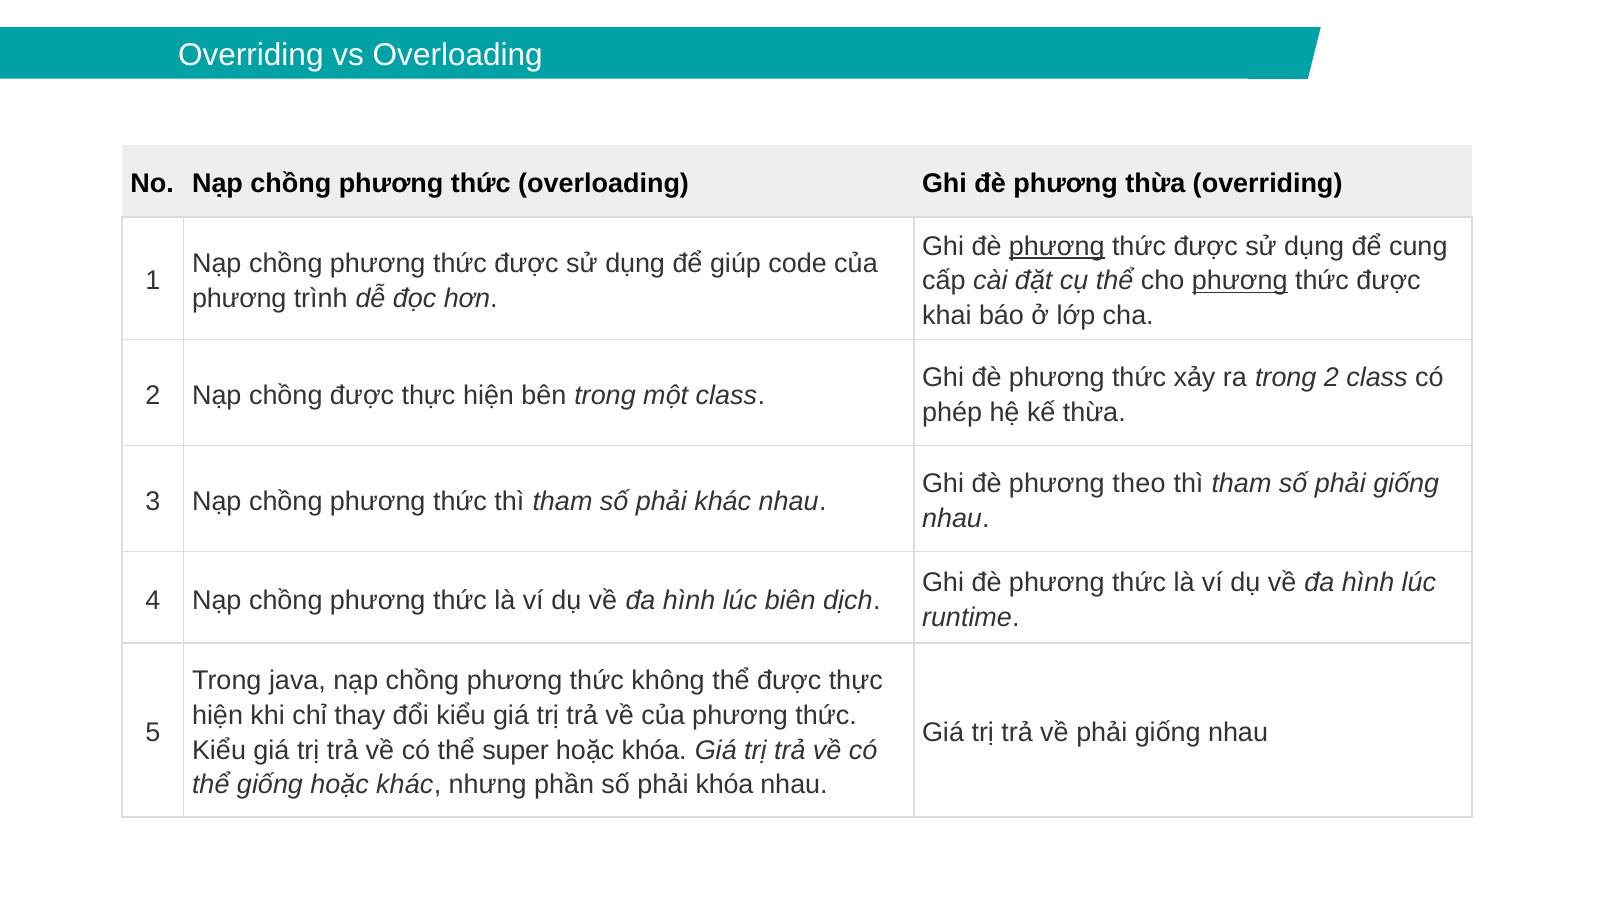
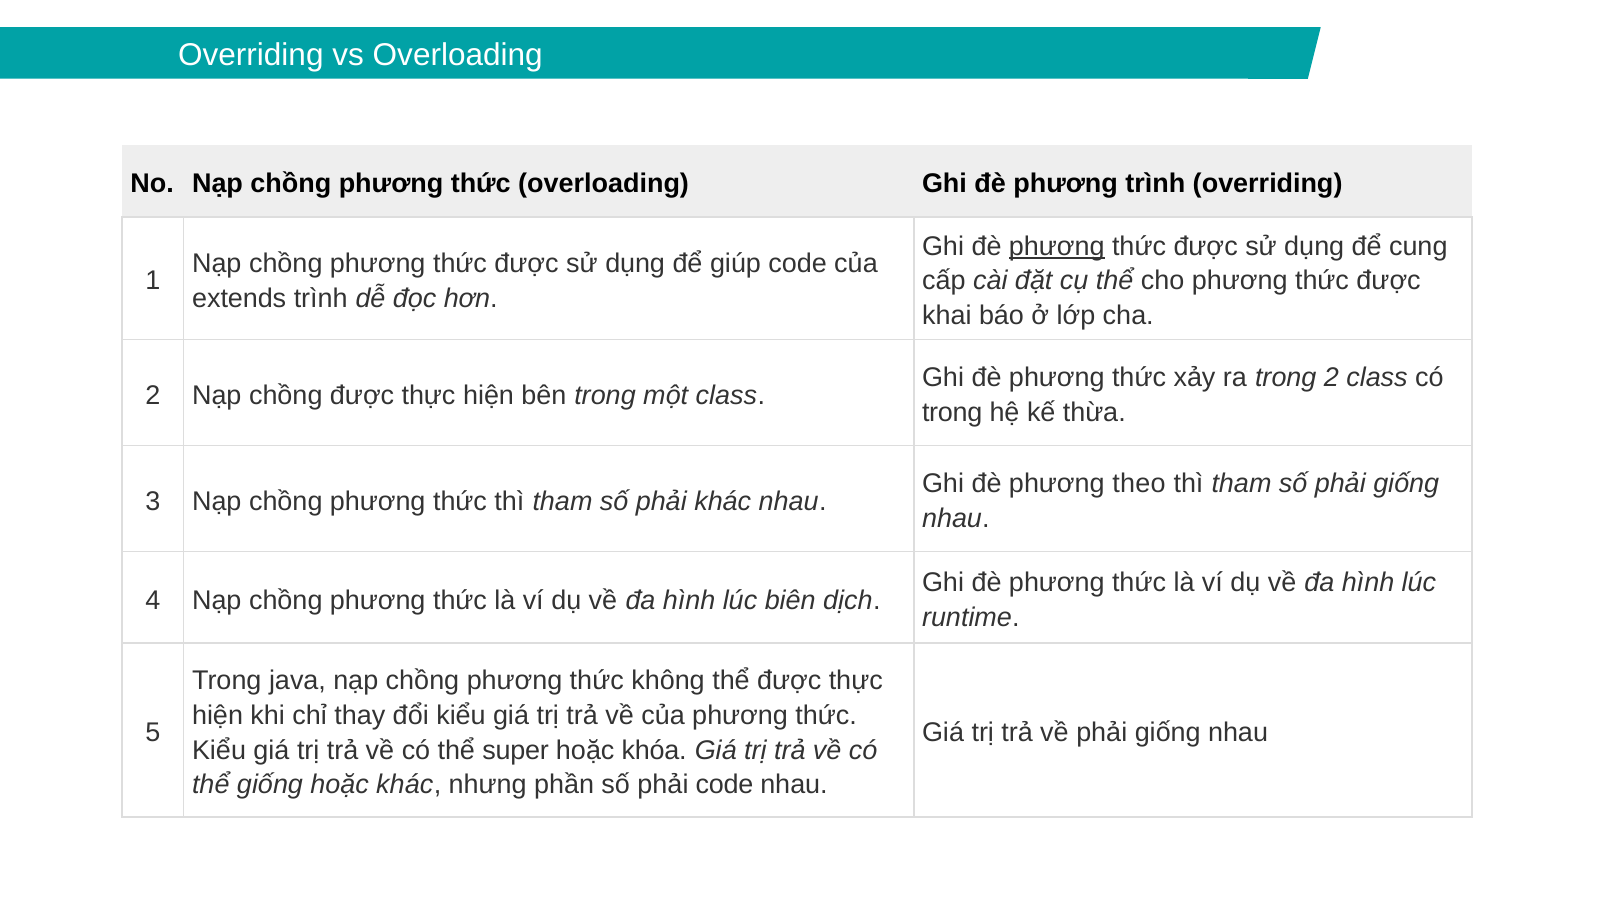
phương thừa: thừa -> trình (1155, 184)
phương underline: present -> none (1240, 281)
phương: phương -> extends (239, 298)
phép: phép -> trong (952, 413)
phải khóa: khóa -> code (725, 785)
